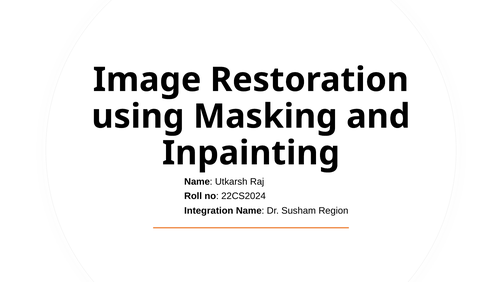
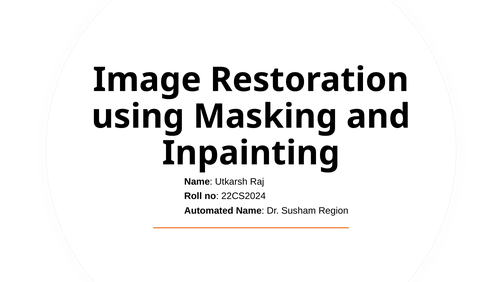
Integration: Integration -> Automated (209, 211)
